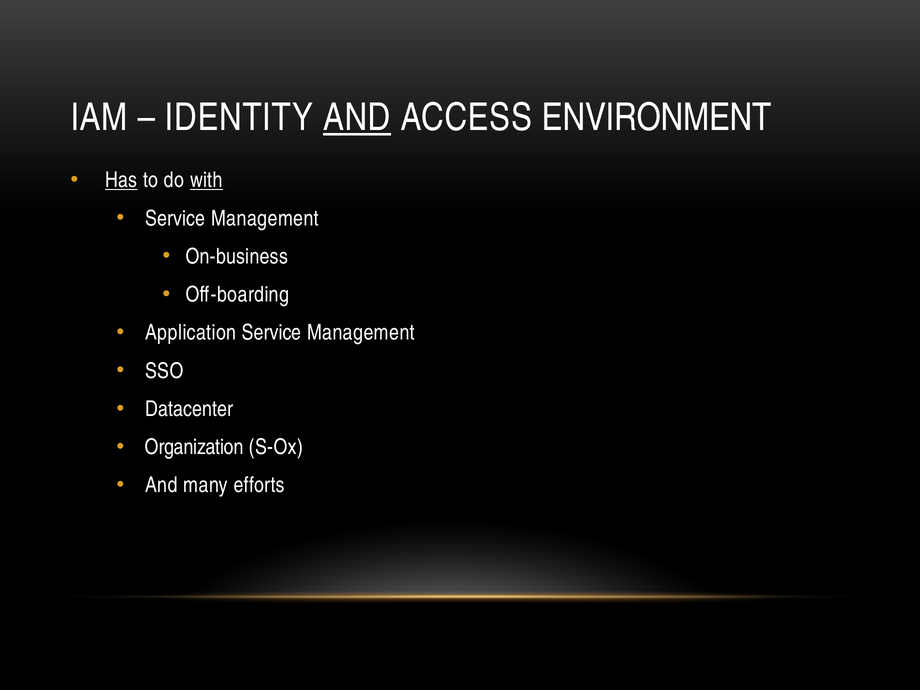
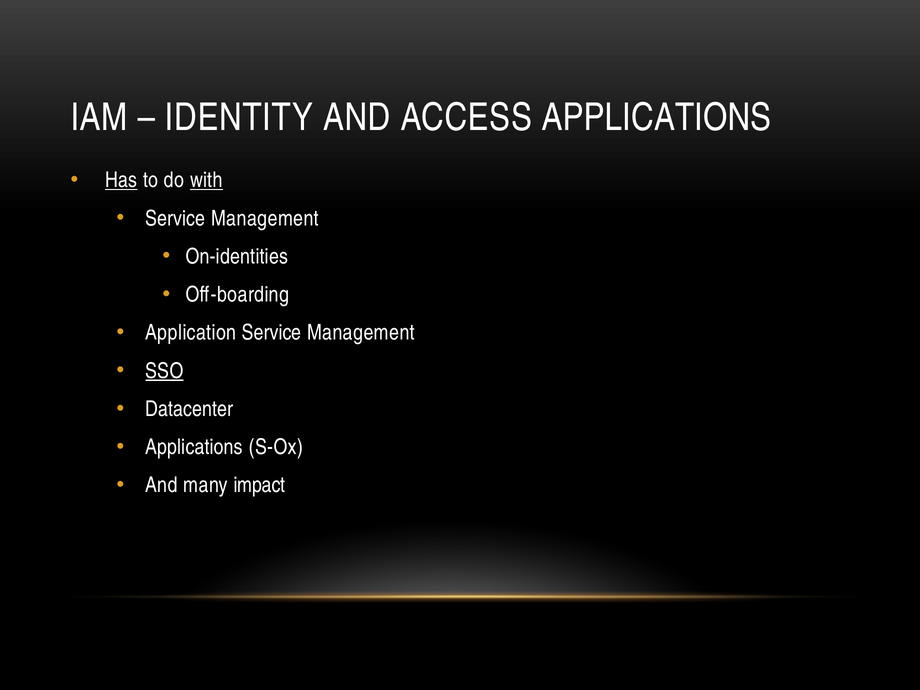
AND underline: present -> none (357, 118)
ACCESS ENVIRONMENT: ENVIRONMENT -> APPLICATIONS (657, 118)
On-business: On-business -> On-identities (237, 256)
SSO underline: none -> present (164, 371)
Organization: Organization -> Applications (194, 447)
efforts: efforts -> impact (259, 485)
